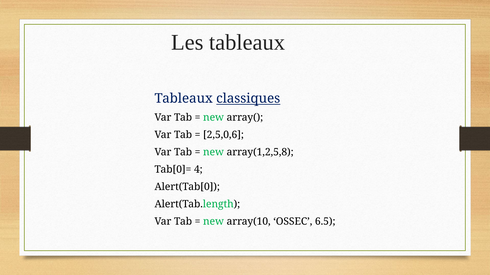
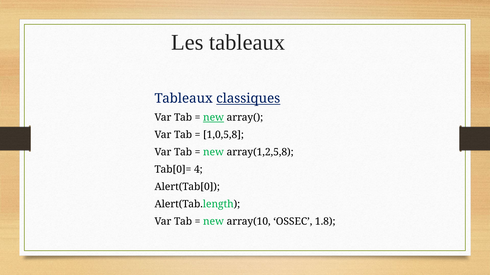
new underline: none -> present (214, 118)
2,5,0,6: 2,5,0,6 -> 1,0,5,8 (223, 135)
6.5: 6.5 -> 1.8 (325, 222)
